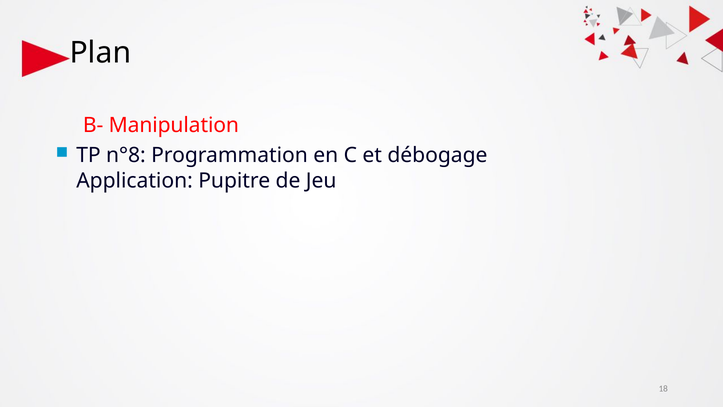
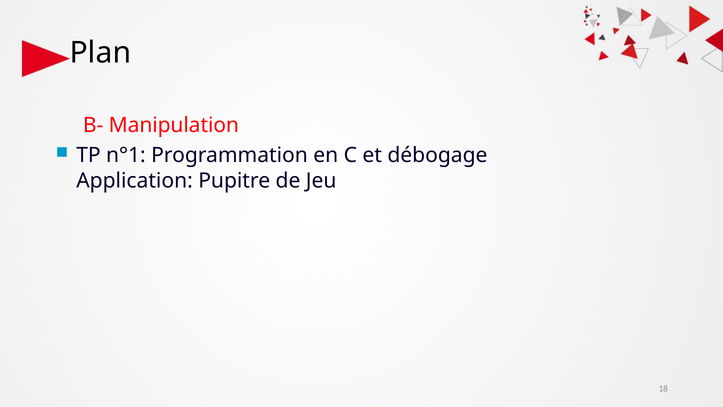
n°8: n°8 -> n°1 (126, 155)
